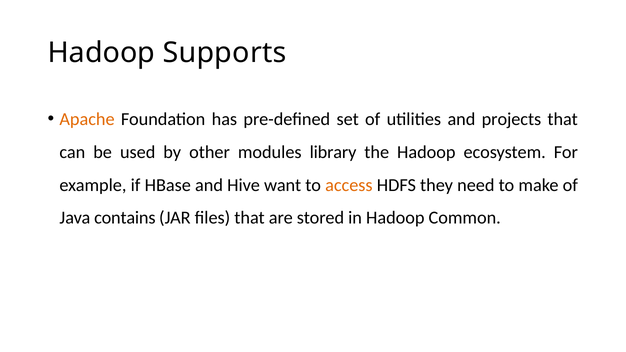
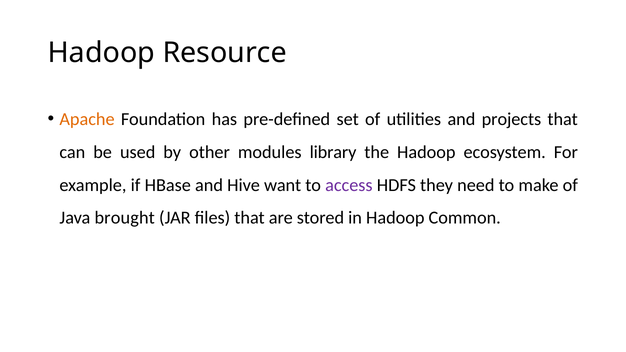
Supports: Supports -> Resource (225, 53)
access colour: orange -> purple (349, 185)
contains: contains -> brought (125, 218)
